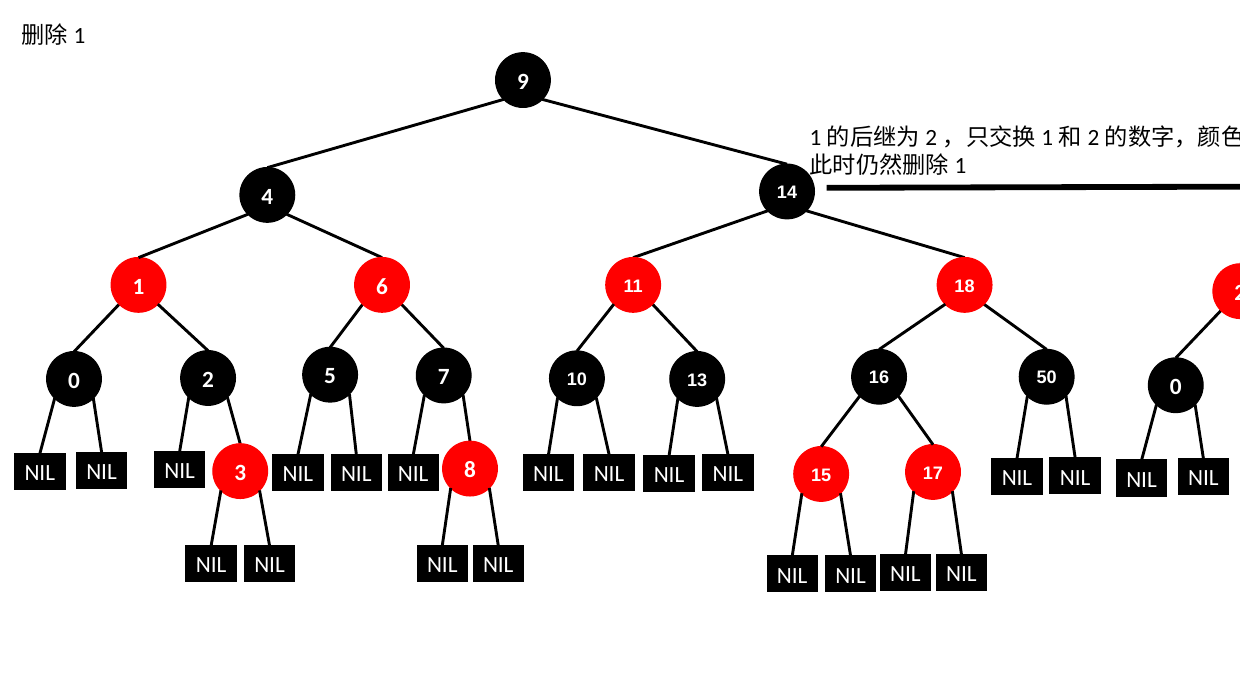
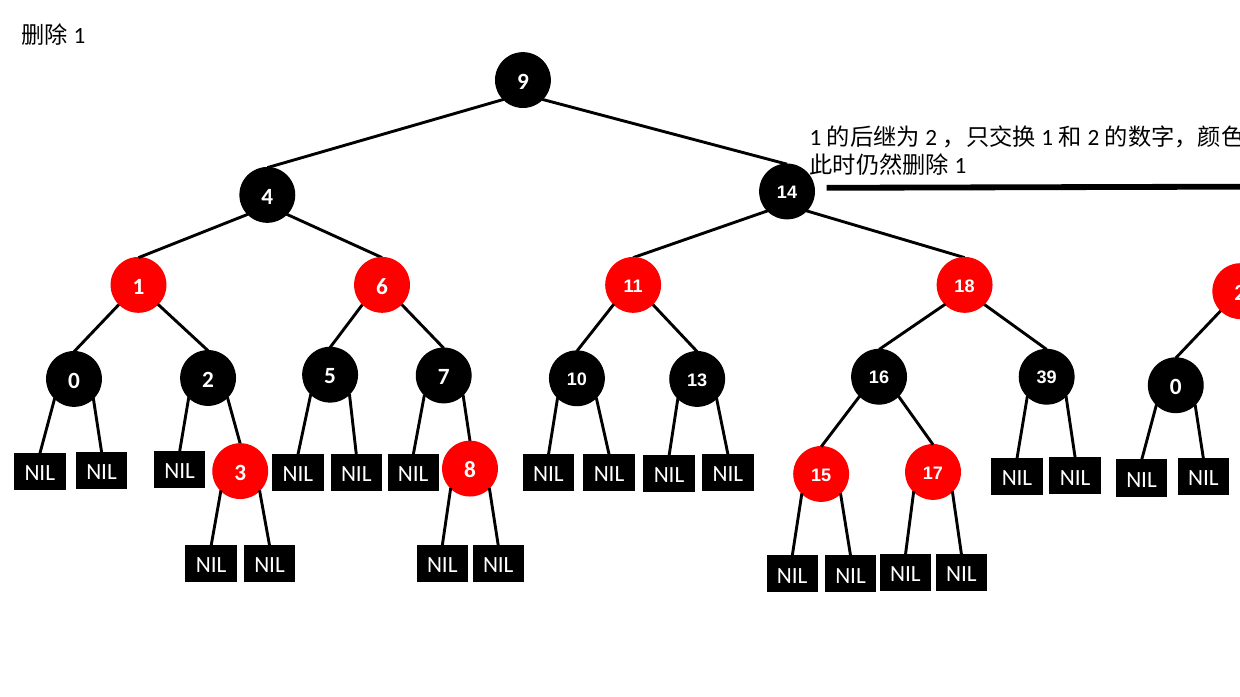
50: 50 -> 39 (1047, 378)
